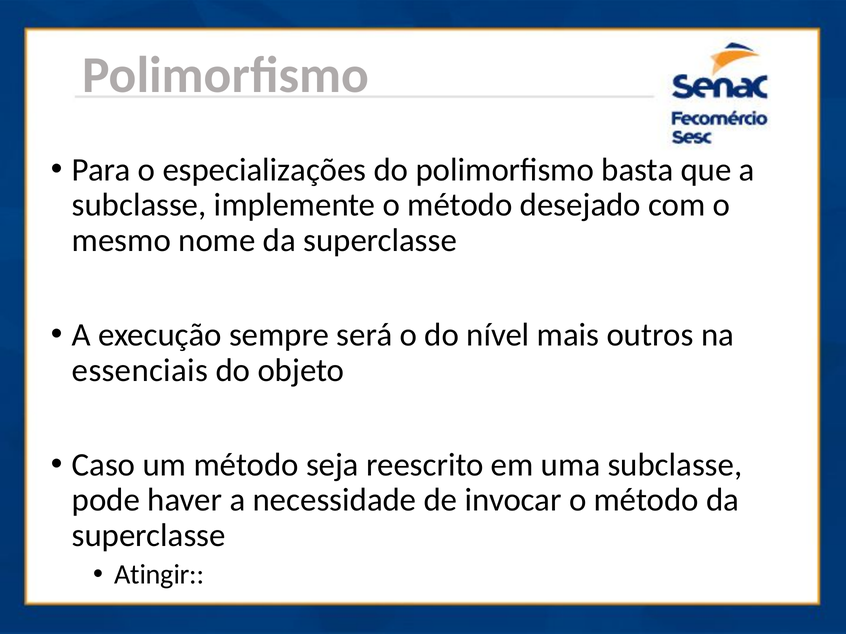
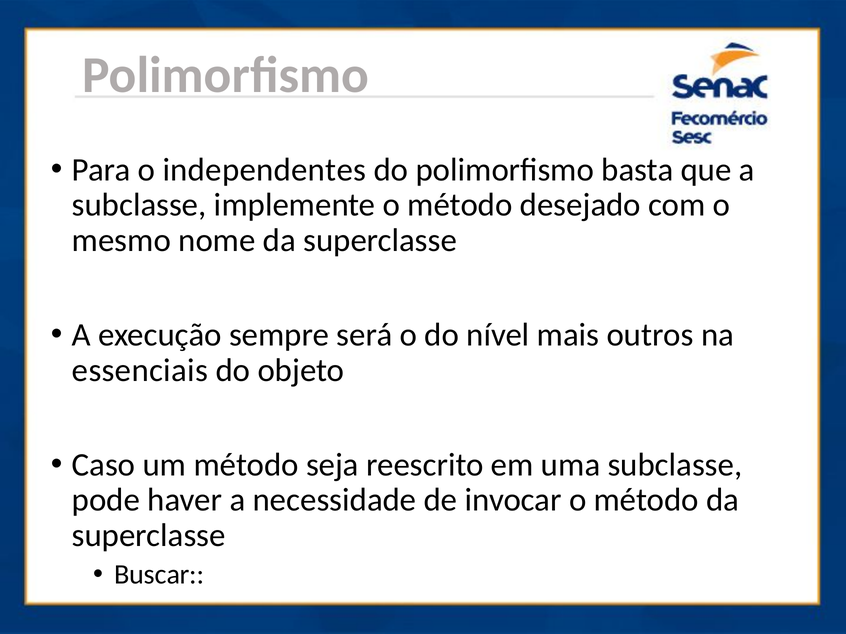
especializações: especializações -> independentes (264, 170)
Atingir: Atingir -> Buscar (159, 575)
